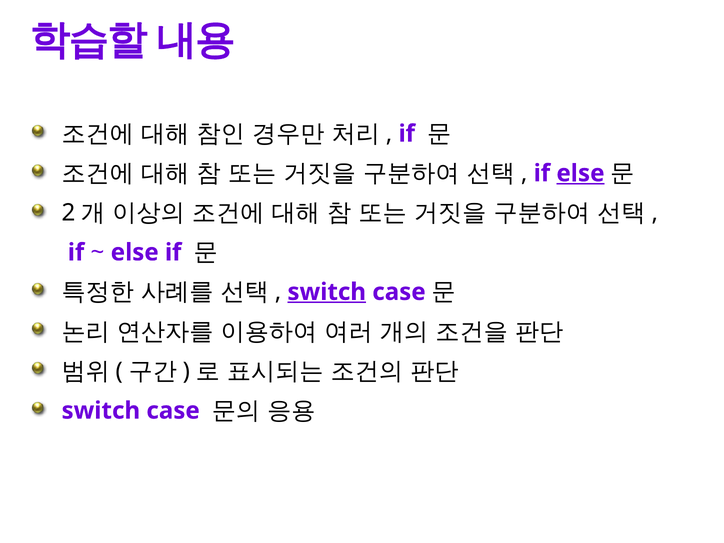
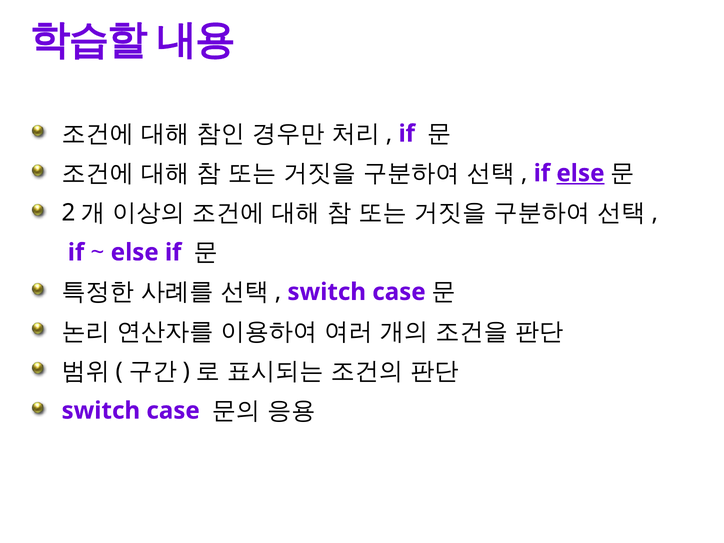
switch underline: present -> none (327, 292)
